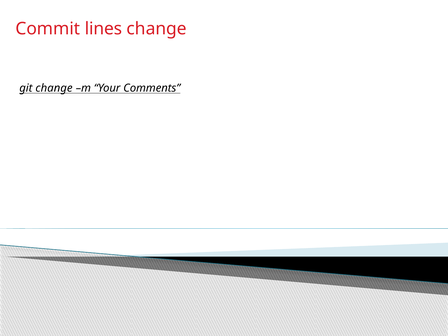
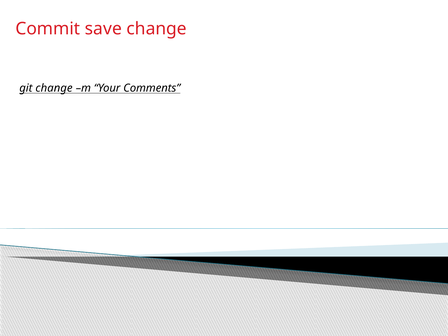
lines: lines -> save (103, 29)
